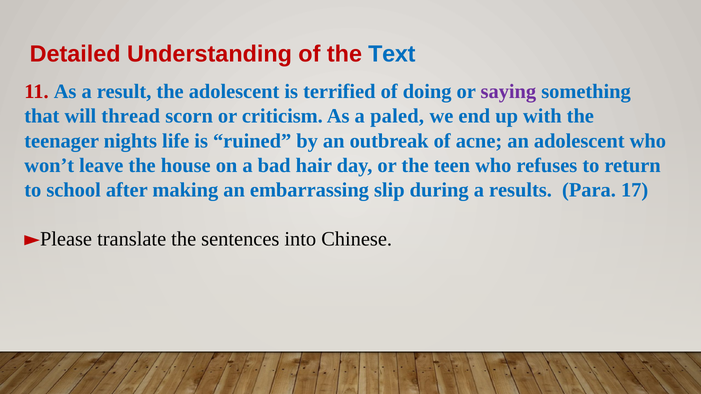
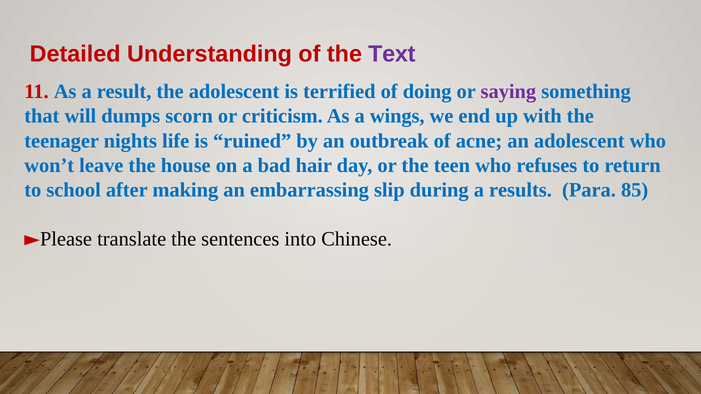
Text colour: blue -> purple (392, 54)
thread: thread -> dumps (131, 116)
paled: paled -> wings (397, 116)
17: 17 -> 85 (635, 190)
